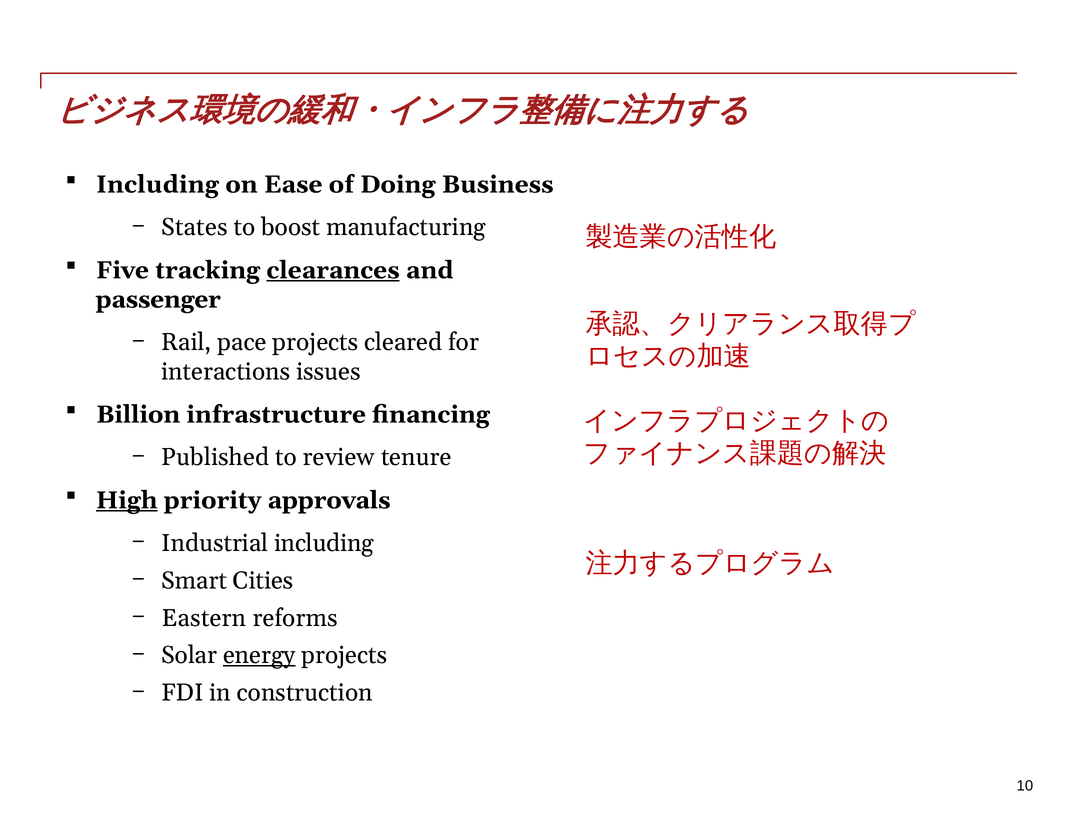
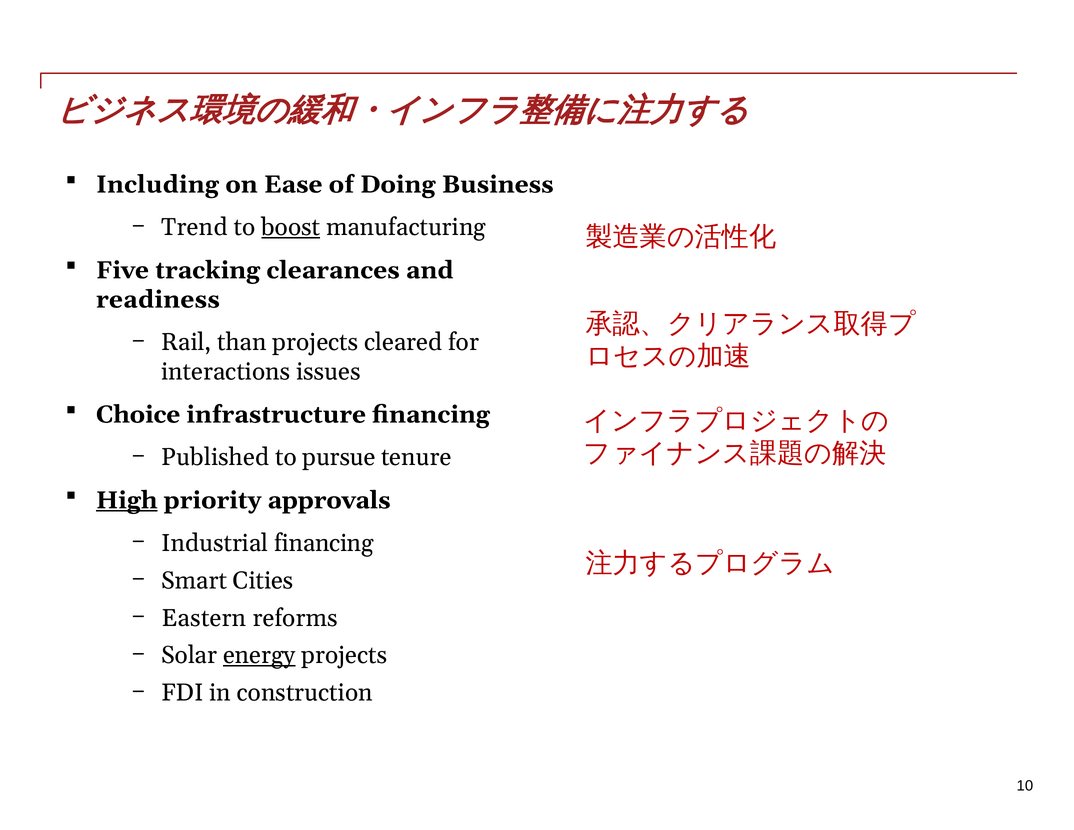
States: States -> Trend (194, 227)
boost underline: none -> present (291, 227)
clearances underline: present -> none (333, 270)
passenger: passenger -> readiness (158, 299)
pace: pace -> than (242, 342)
Billion: Billion -> Choice (138, 414)
review: review -> pursue (339, 457)
Industrial including: including -> financing (324, 543)
